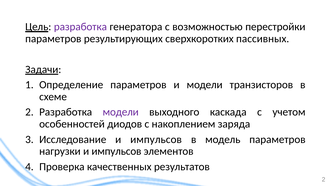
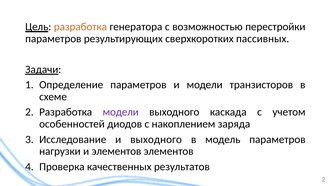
разработка colour: purple -> orange (80, 27)
Исследование и импульсов: импульсов -> выходного (156, 140)
нагрузки и импульсов: импульсов -> элементов (116, 151)
